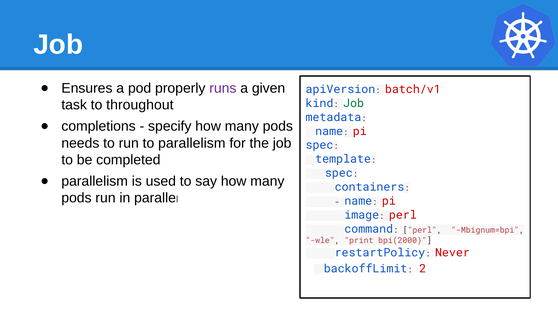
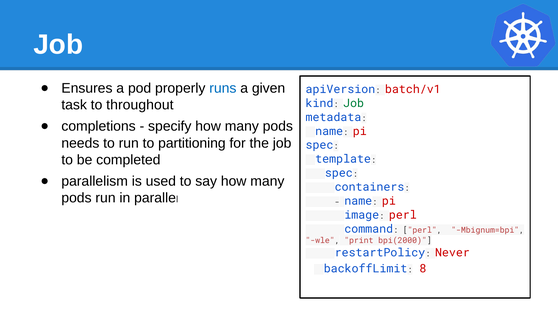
runs colour: purple -> blue (223, 88)
to parallelism: parallelism -> partitioning (192, 143)
2: 2 -> 8 (423, 269)
